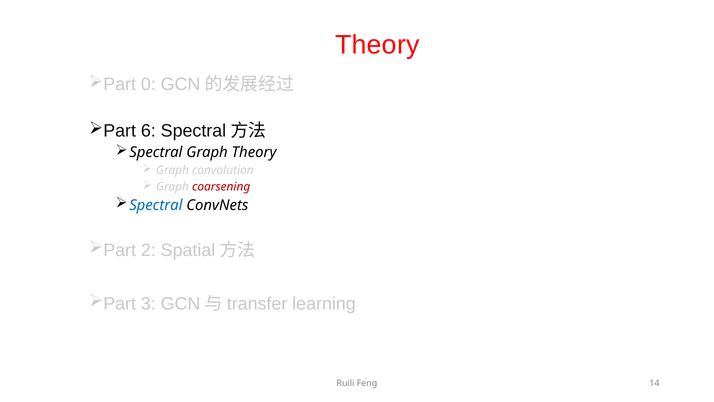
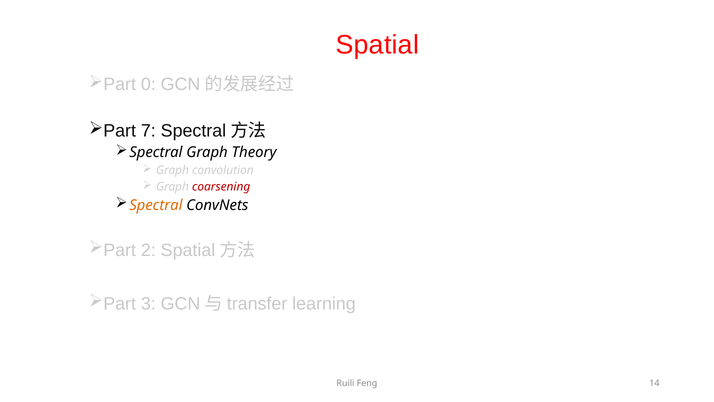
Theory: Theory -> Spatial (377, 45)
6: 6 -> 7 (148, 131)
Spectral colour: blue -> orange (156, 205)
